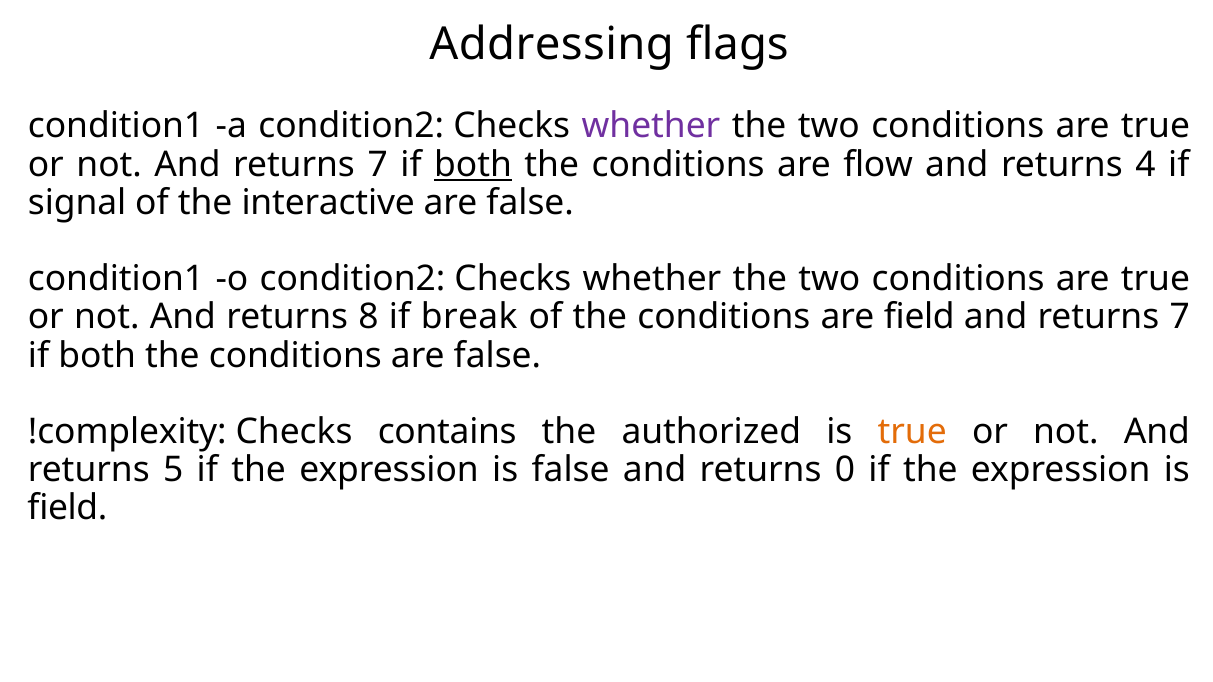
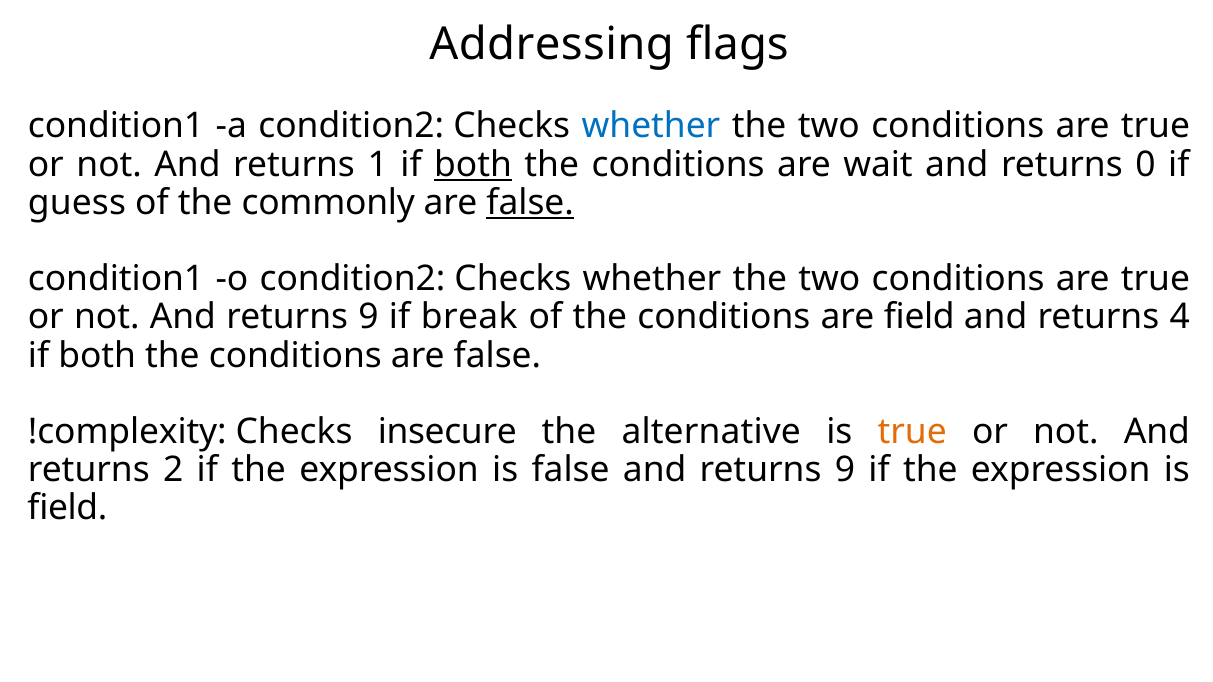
whether colour: purple -> blue (651, 126)
not And returns 7: 7 -> 1 (378, 165)
flow: flow -> wait (878, 165)
4: 4 -> 0 (1146, 165)
signal: signal -> guess (77, 203)
interactive: interactive -> commonly (328, 203)
false underline: none -> present (530, 203)
not And returns 8: 8 -> 9 (369, 317)
7: 7 -> 4 (1180, 317)
contains: contains -> insecure (447, 432)
authorized: authorized -> alternative (711, 432)
5: 5 -> 2 (173, 470)
false and returns 0: 0 -> 9 (845, 470)
